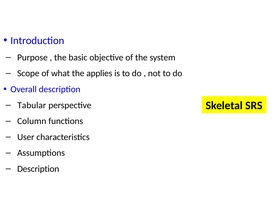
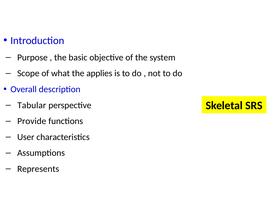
Column: Column -> Provide (32, 121)
Description: Description -> Represents (38, 169)
